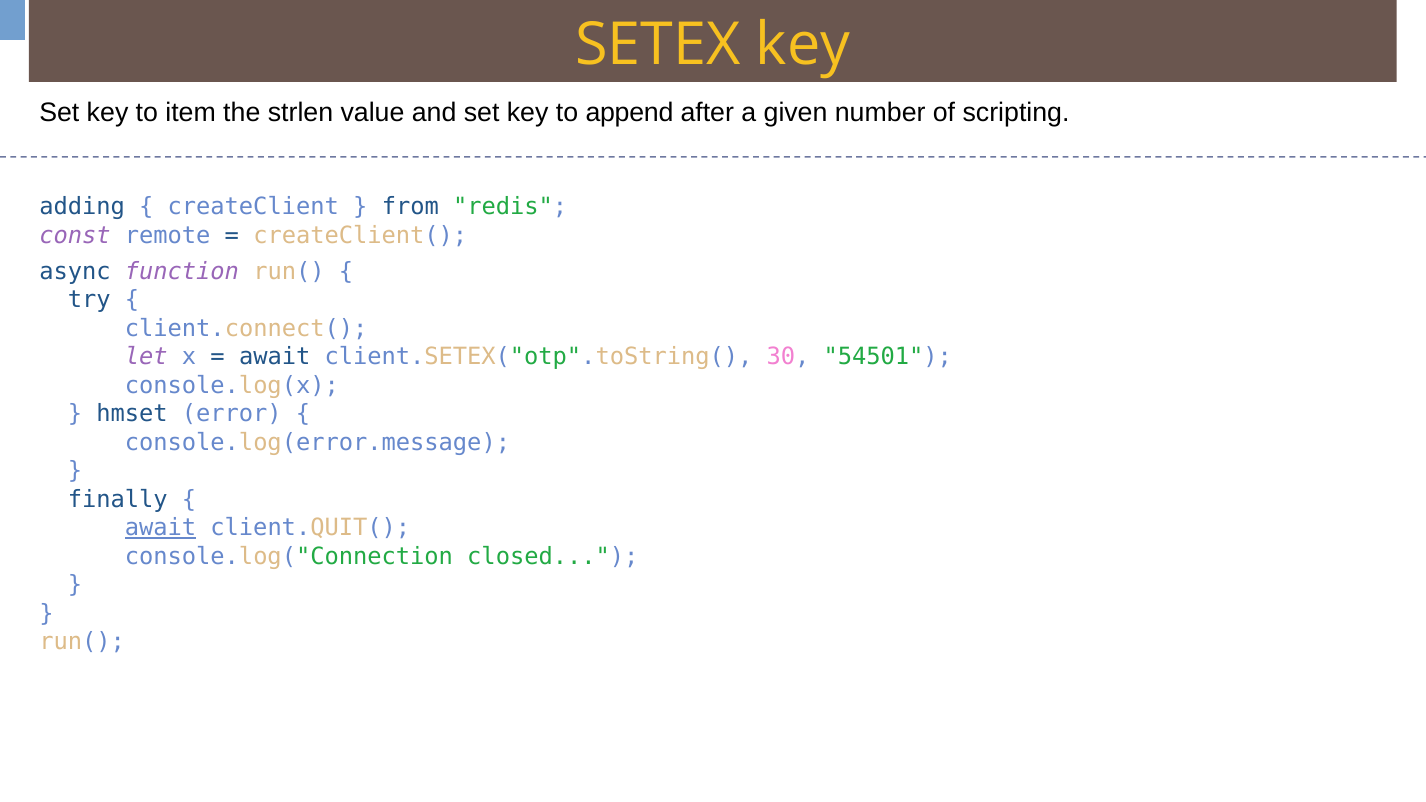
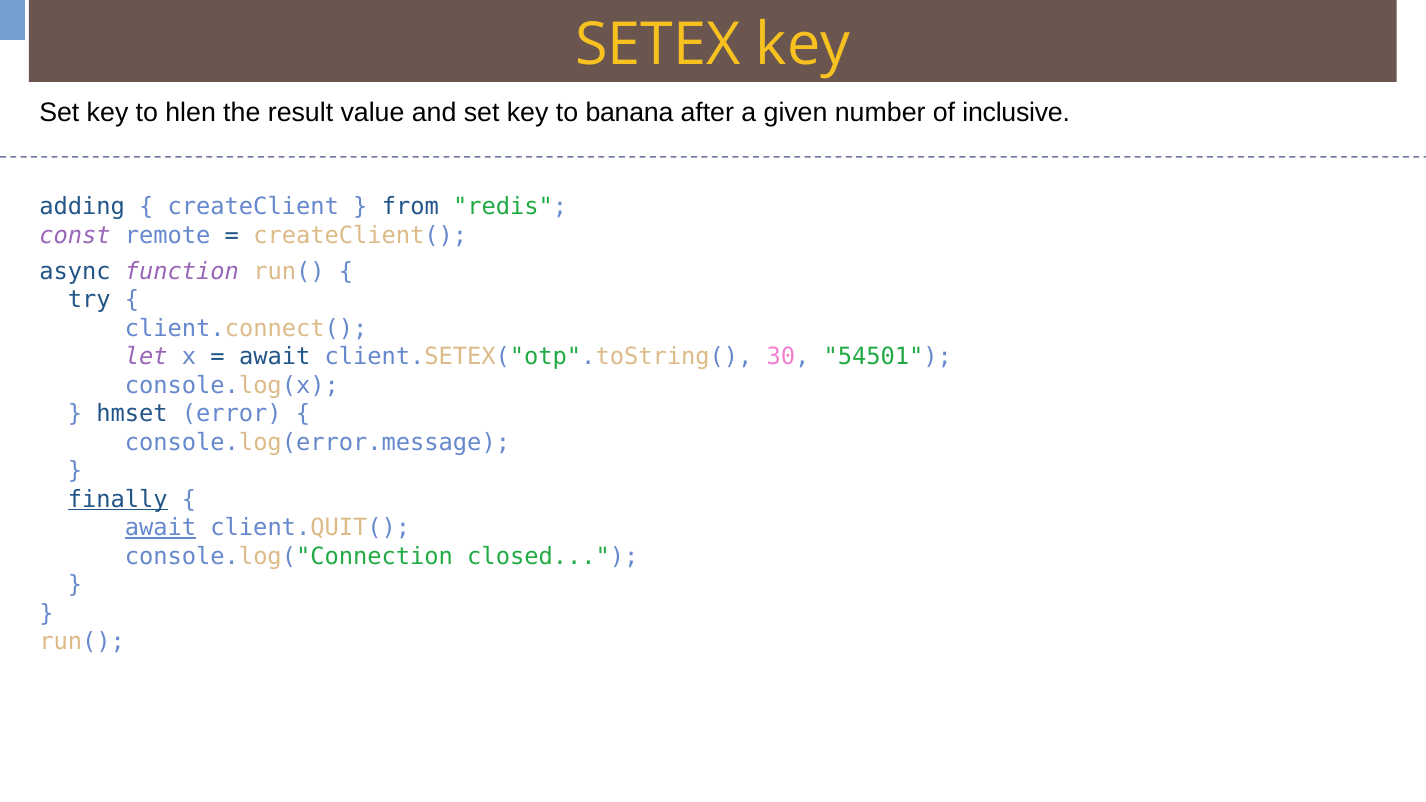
item: item -> hlen (191, 112)
strlen: strlen -> result (301, 112)
append: append -> banana (629, 112)
scripting: scripting -> inclusive (1016, 112)
finally underline: none -> present (118, 499)
